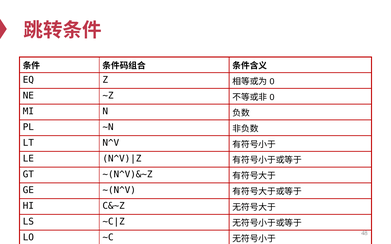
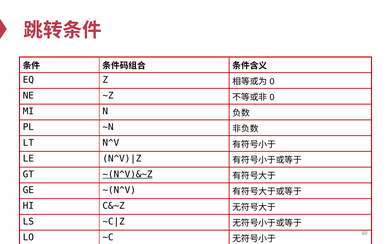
~(N^V)&~Z underline: none -> present (128, 175)
